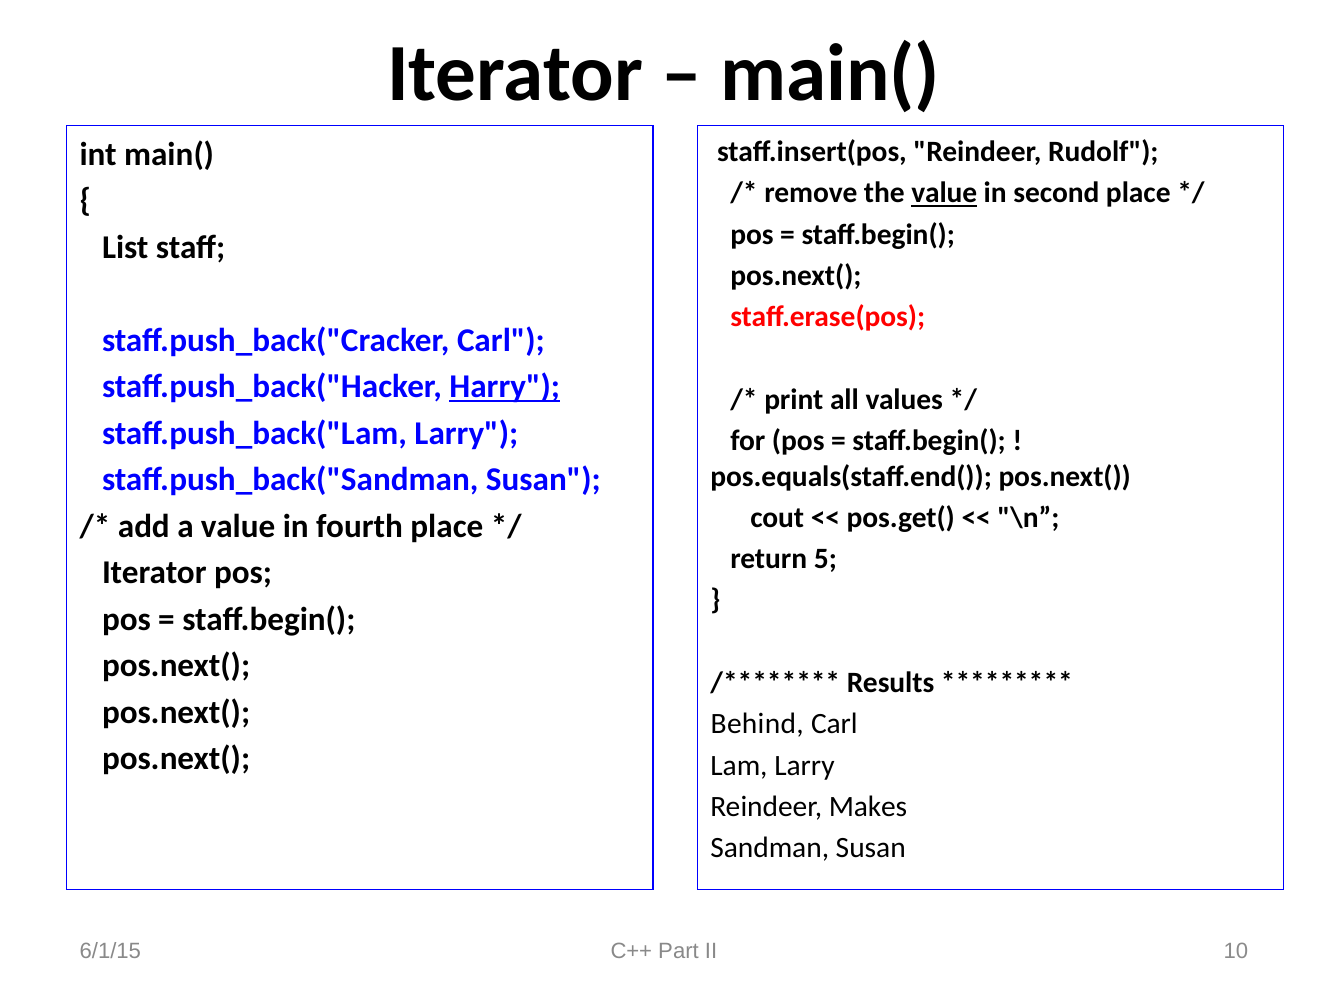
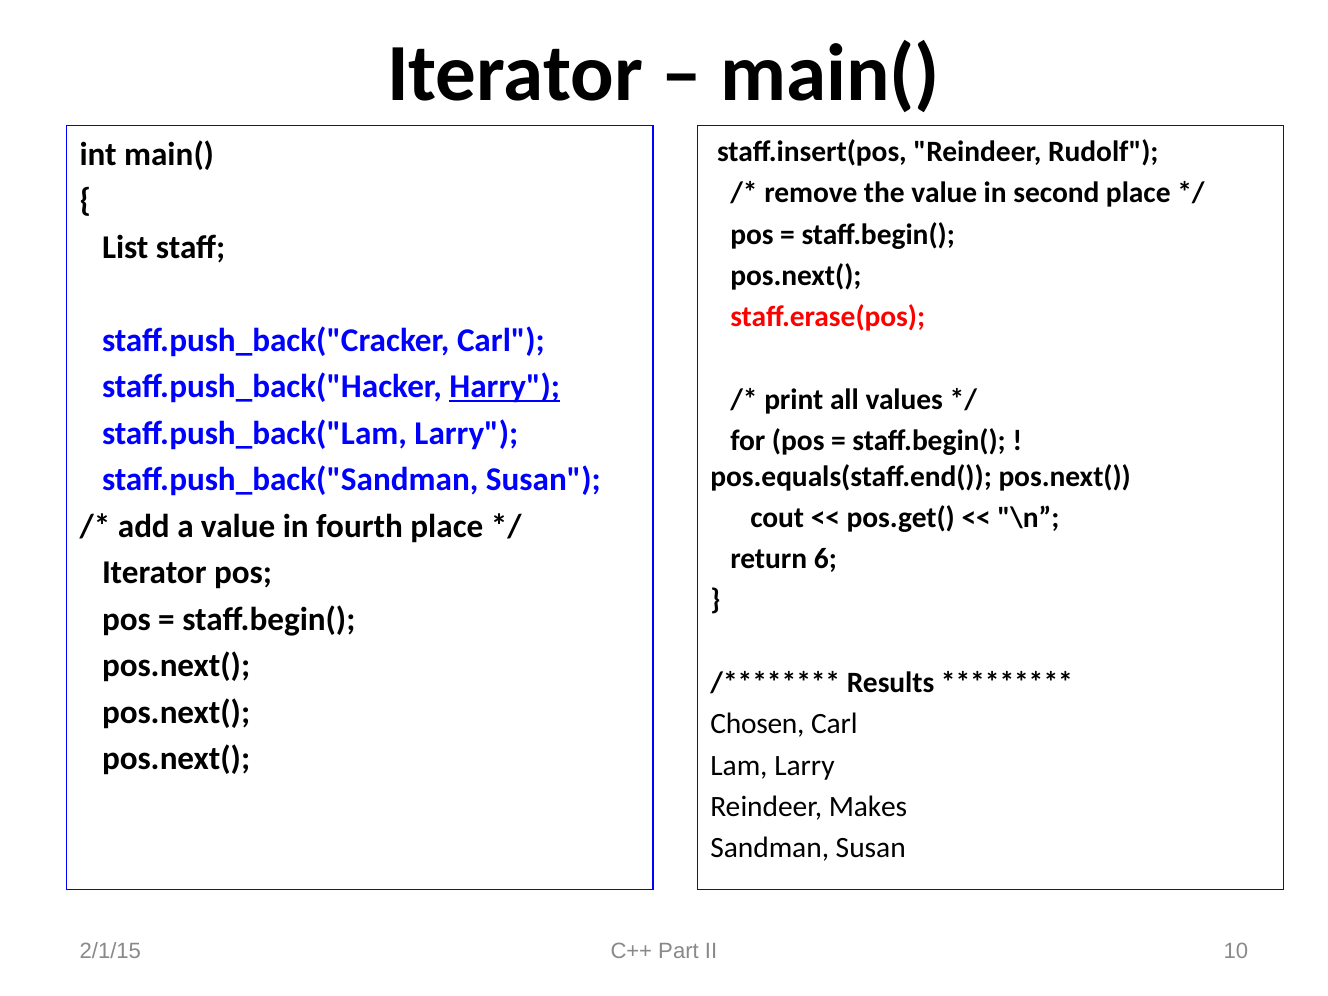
value underline: present -> none (944, 193)
5: 5 -> 6 (825, 559)
Behind: Behind -> Chosen (757, 724)
6/1/15: 6/1/15 -> 2/1/15 (110, 951)
